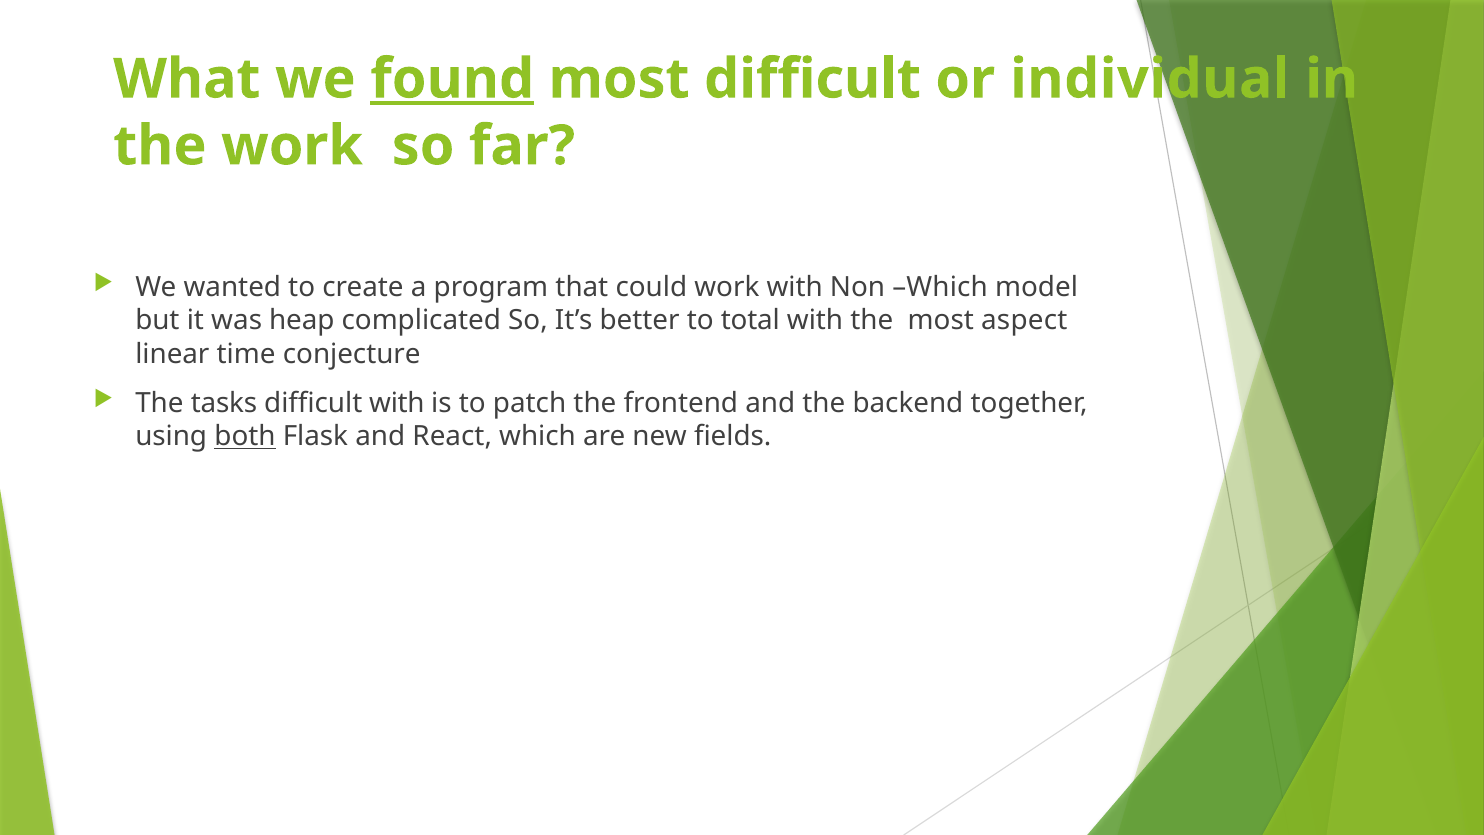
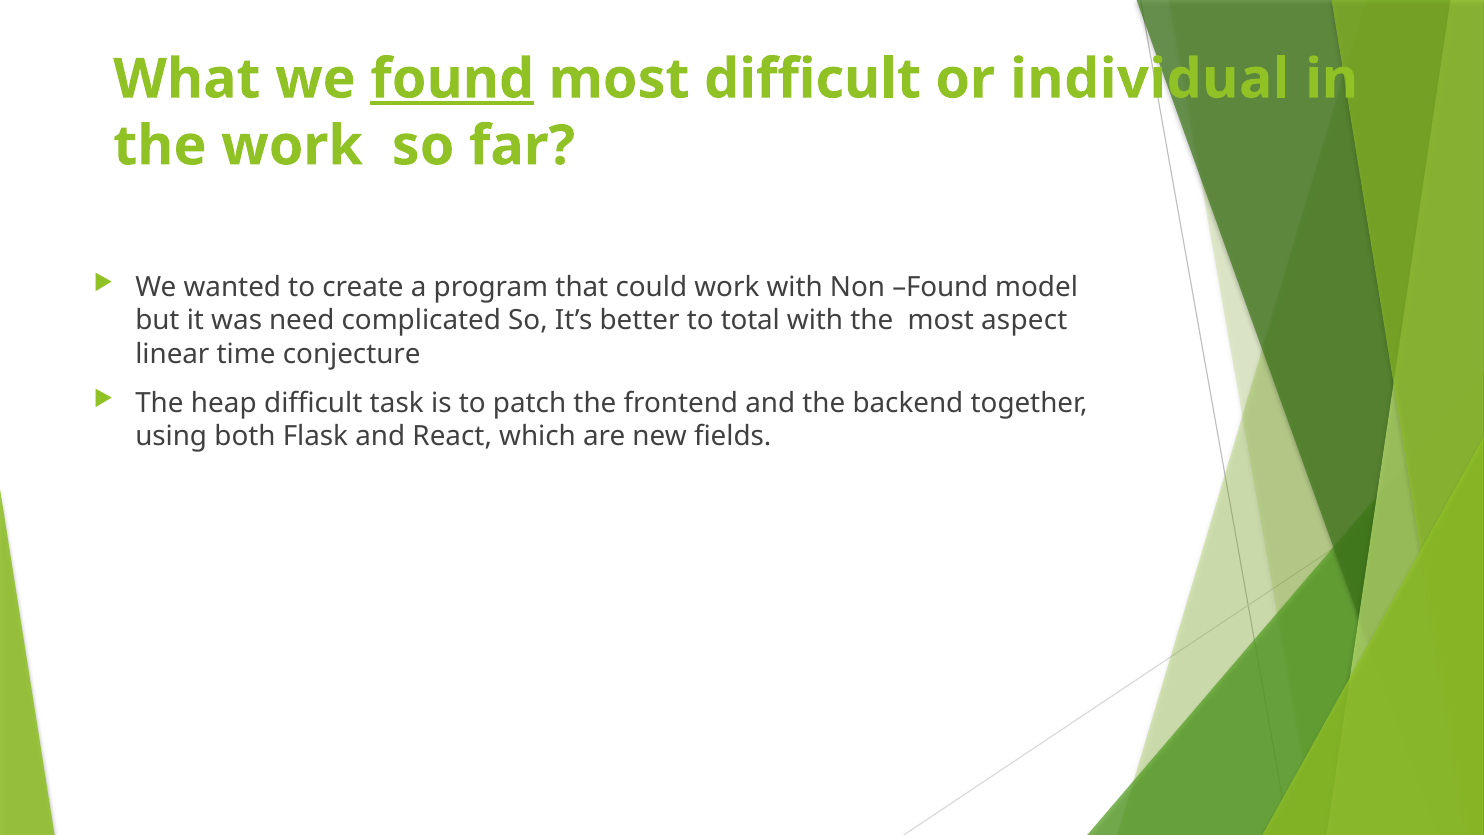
Non Which: Which -> Found (940, 287)
heap: heap -> need (302, 321)
tasks: tasks -> heap (224, 403)
difficult with: with -> task (397, 403)
both underline: present -> none (245, 436)
